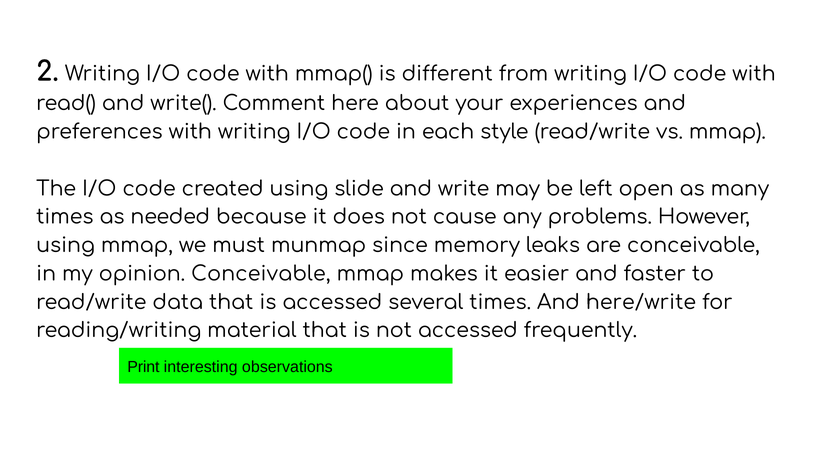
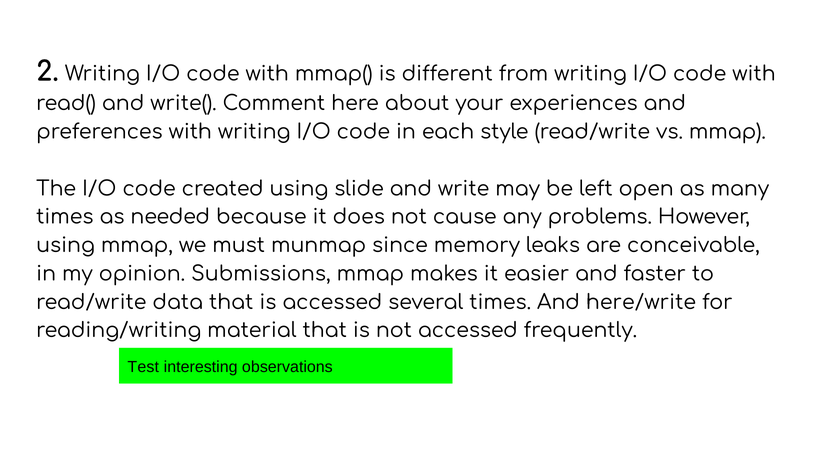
opinion Conceivable: Conceivable -> Submissions (261, 274)
Print: Print -> Test (143, 366)
